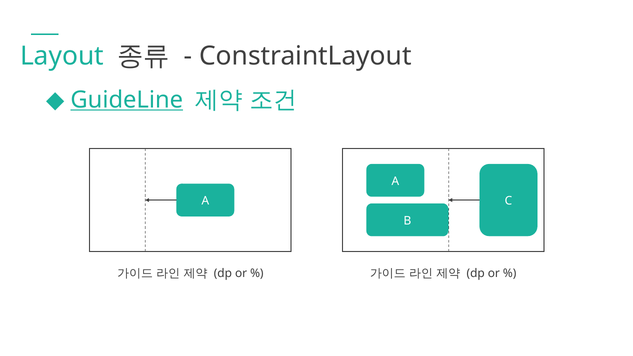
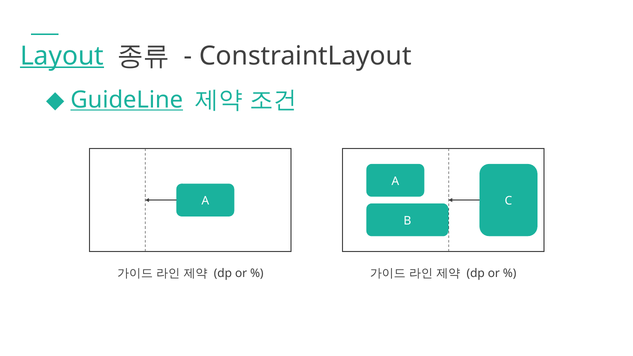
Layout underline: none -> present (62, 56)
